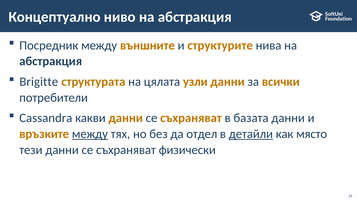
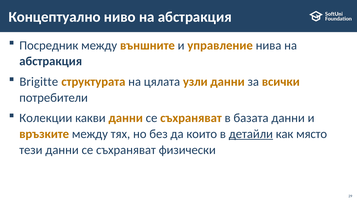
структурите: структурите -> управление (220, 45)
Cassandra: Cassandra -> Колекции (46, 118)
между underline: present -> none (90, 134)
отдел: отдел -> които (202, 134)
